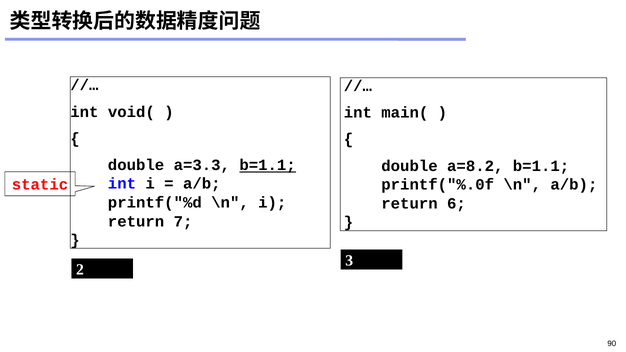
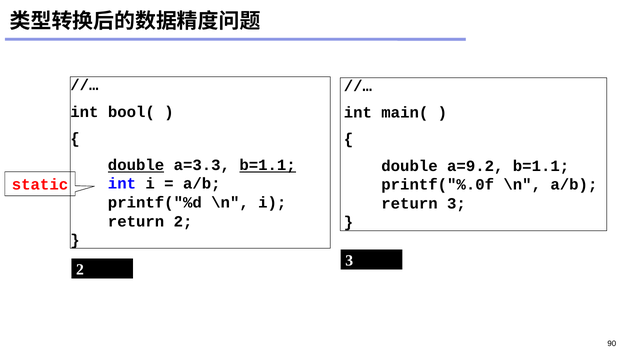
void(: void( -> bool( (131, 112)
double underline: none -> present (136, 165)
a=8.2: a=8.2 -> a=9.2 (475, 166)
return 6: 6 -> 3 (456, 204)
return 7: 7 -> 2 (183, 221)
